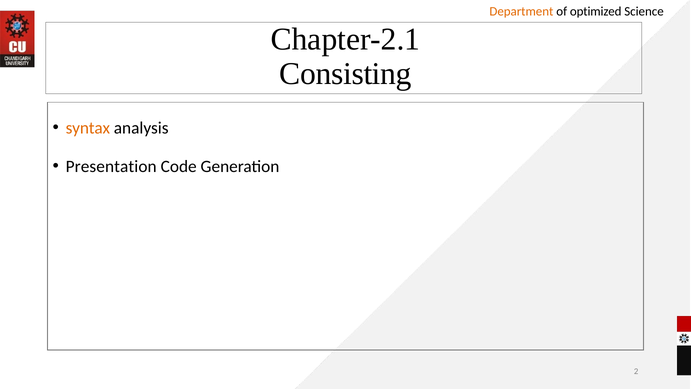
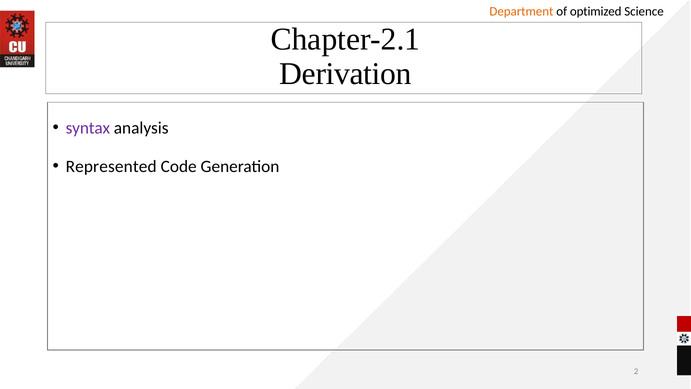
Consisting: Consisting -> Derivation (346, 74)
syntax colour: orange -> purple (88, 128)
Presentation: Presentation -> Represented (111, 166)
